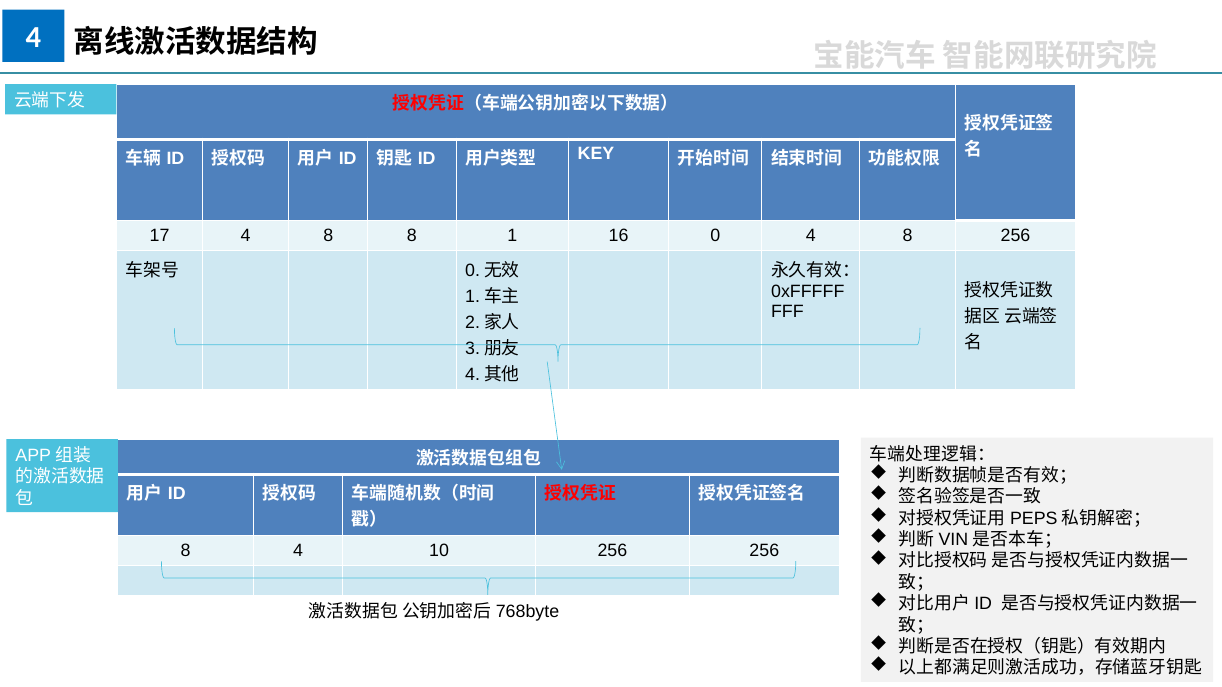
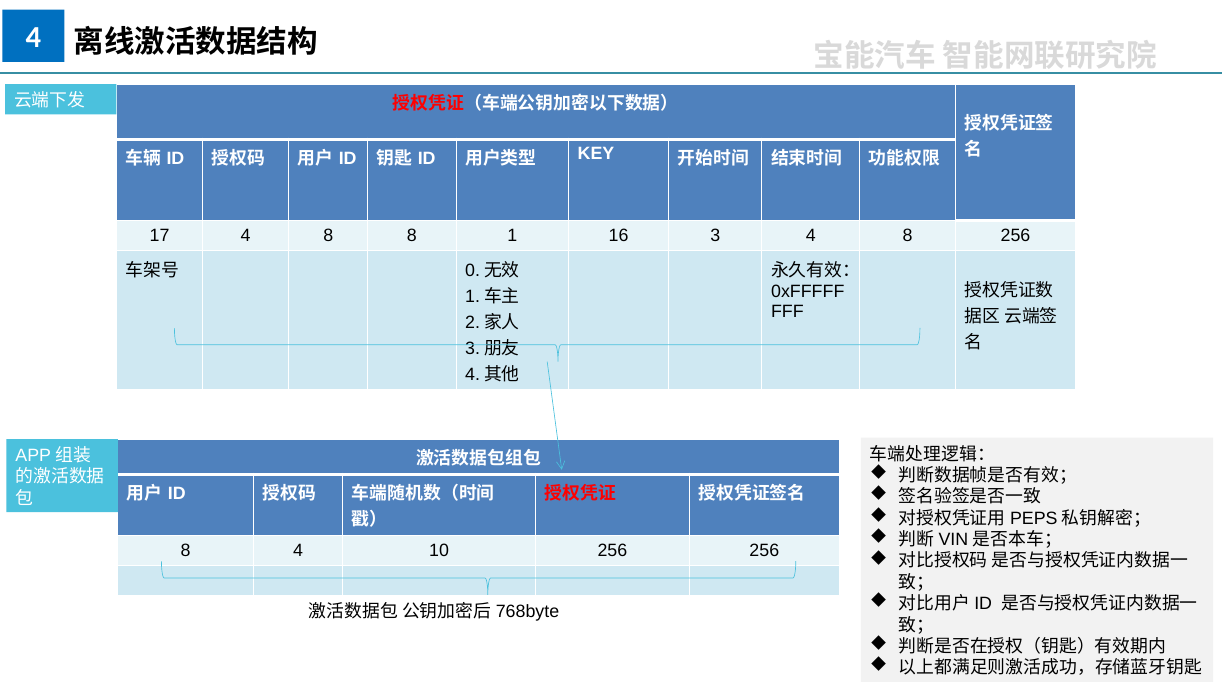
0: 0 -> 3 (715, 235)
